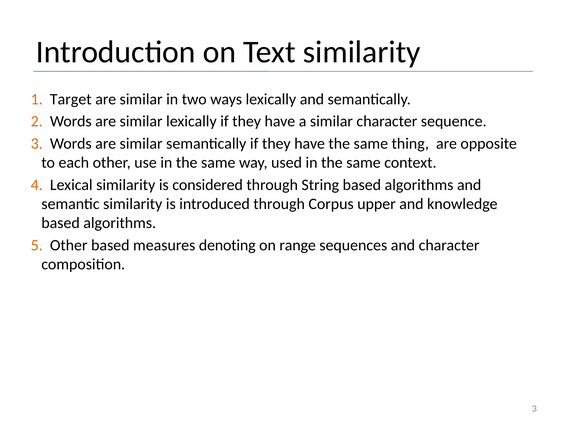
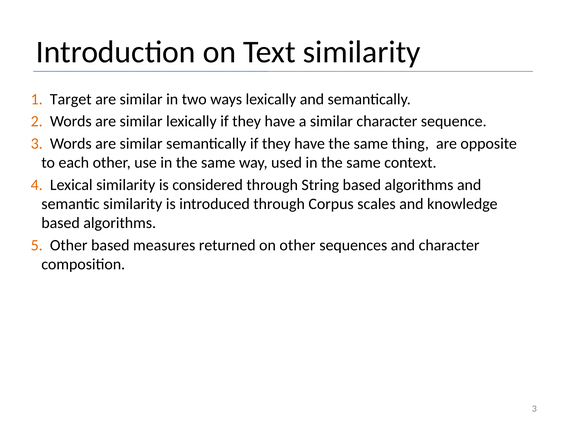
upper: upper -> scales (377, 204)
denoting: denoting -> returned (227, 245)
on range: range -> other (297, 245)
